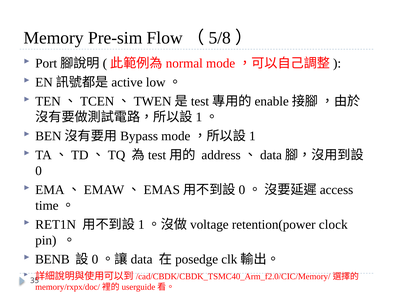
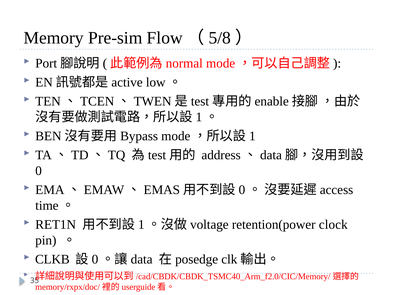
BENB: BENB -> CLKB (52, 259)
